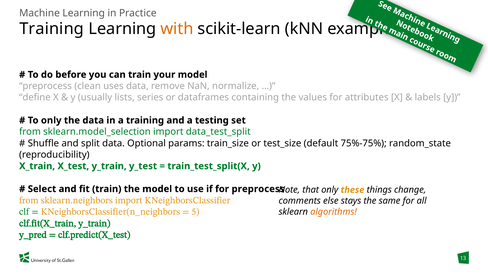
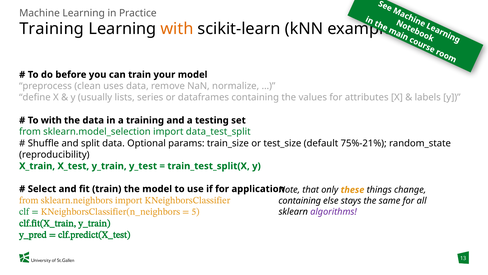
To only: only -> with (51, 120)
75%-75%: 75%-75% -> 75%-21% (364, 143)
for preprocess: preprocess -> application (258, 189)
comments: comments -> containing (300, 201)
algorithms colour: orange -> purple (334, 211)
